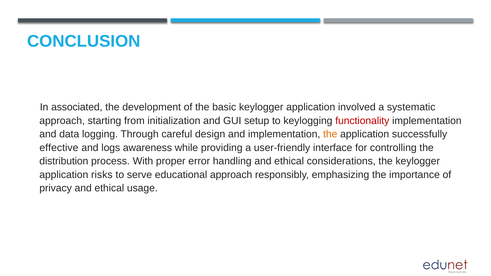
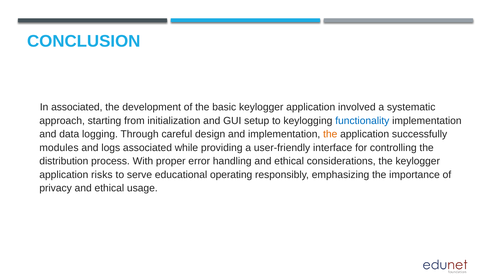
functionality colour: red -> blue (362, 121)
effective: effective -> modules (59, 148)
logs awareness: awareness -> associated (147, 148)
educational approach: approach -> operating (231, 175)
